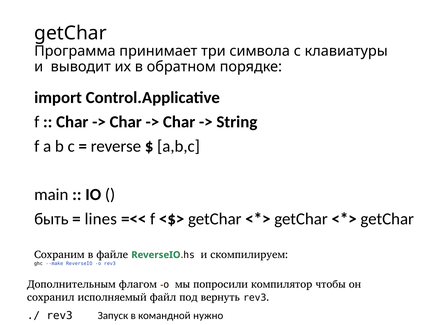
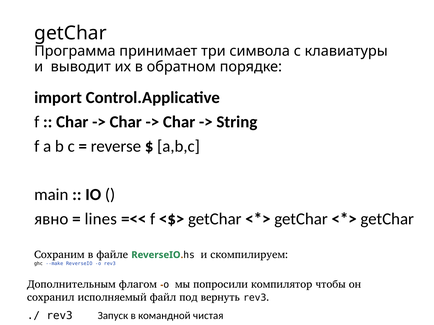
быть: быть -> явно (51, 219)
нужно: нужно -> чистая (208, 316)
